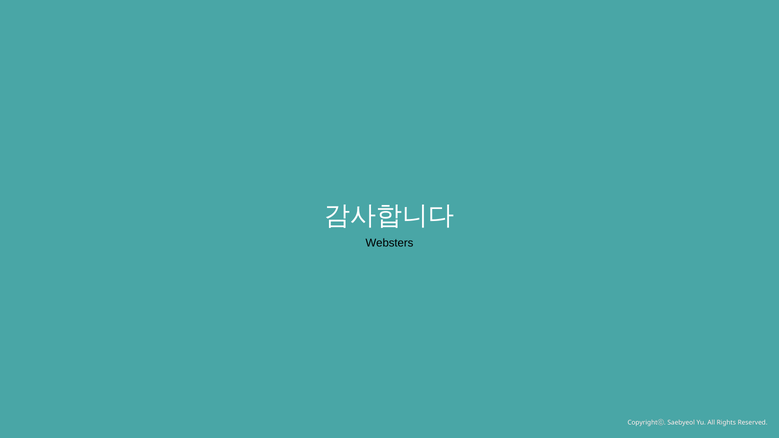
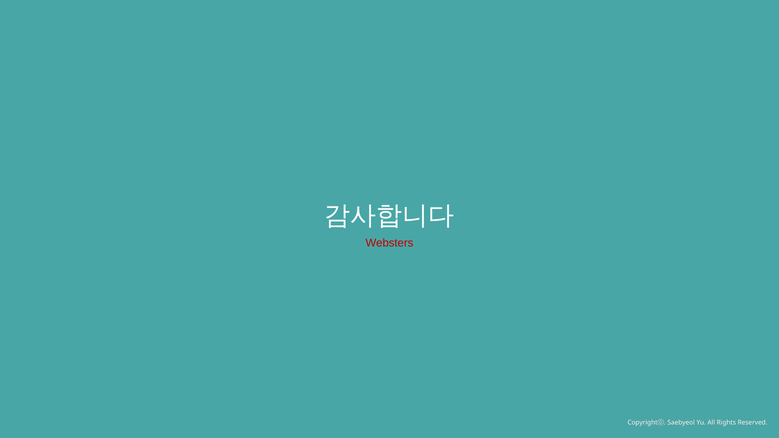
Websters colour: black -> red (389, 243)
